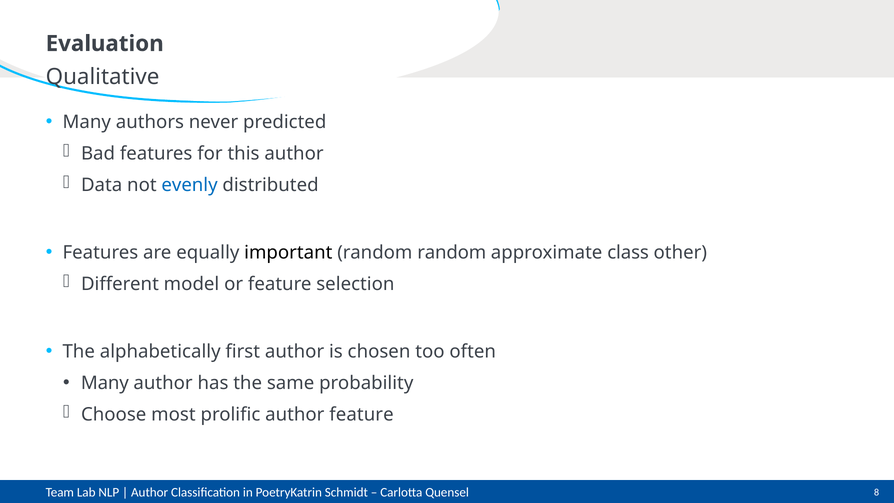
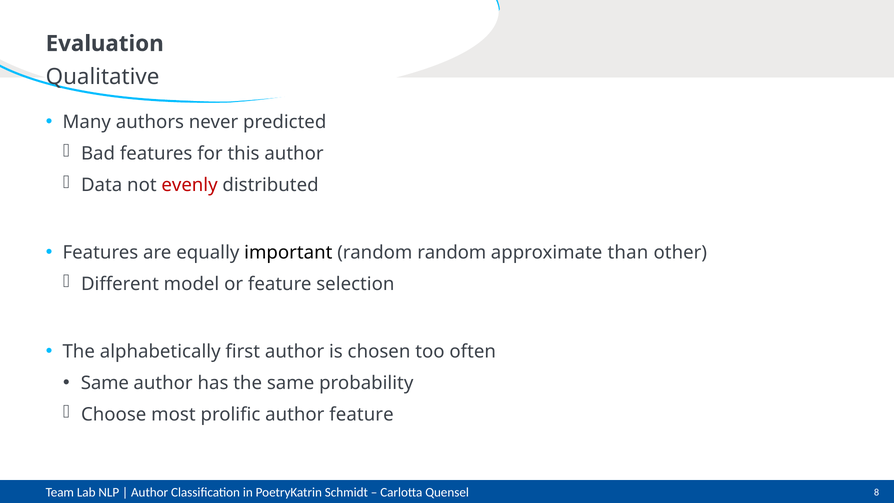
evenly colour: blue -> red (190, 185)
class: class -> than (628, 252)
Many: Many -> Same (105, 383)
